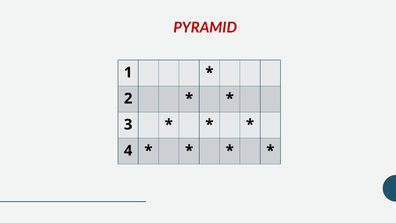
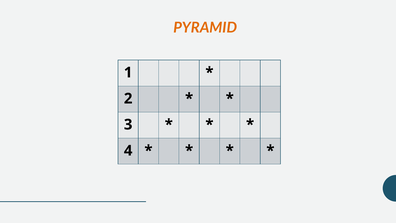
PYRAMID colour: red -> orange (205, 28)
